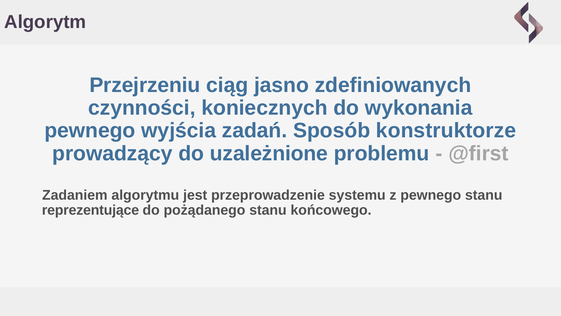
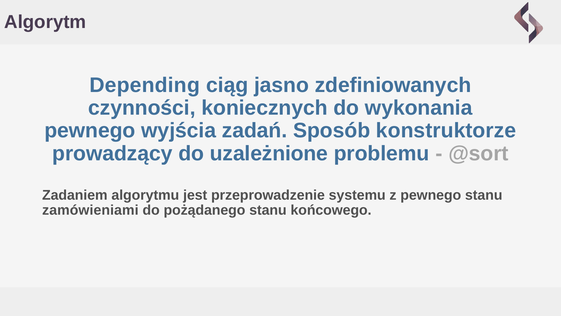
Przejrzeniu: Przejrzeniu -> Depending (145, 85)
@first: @first -> @sort (479, 153)
reprezentujące: reprezentujące -> zamówieniami (90, 210)
